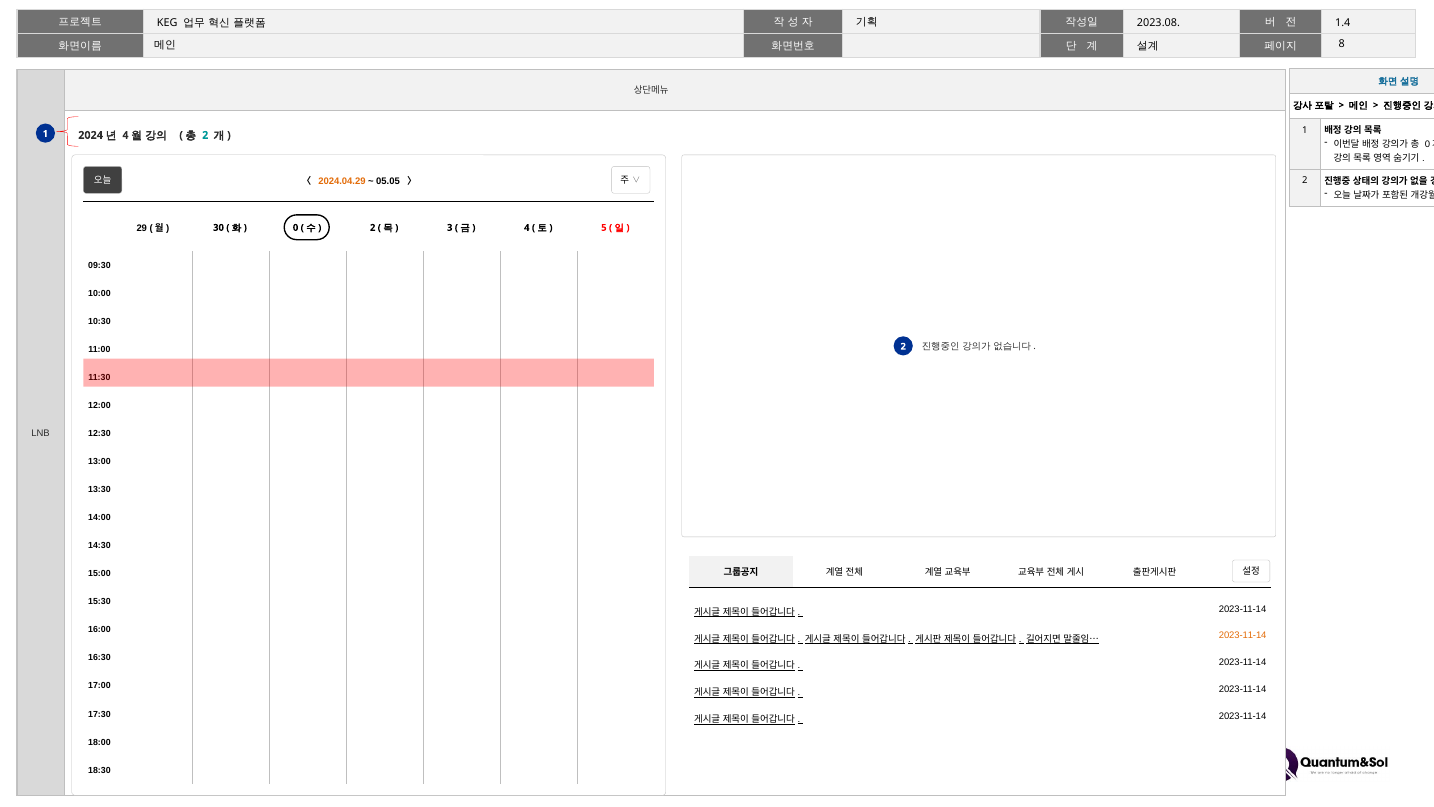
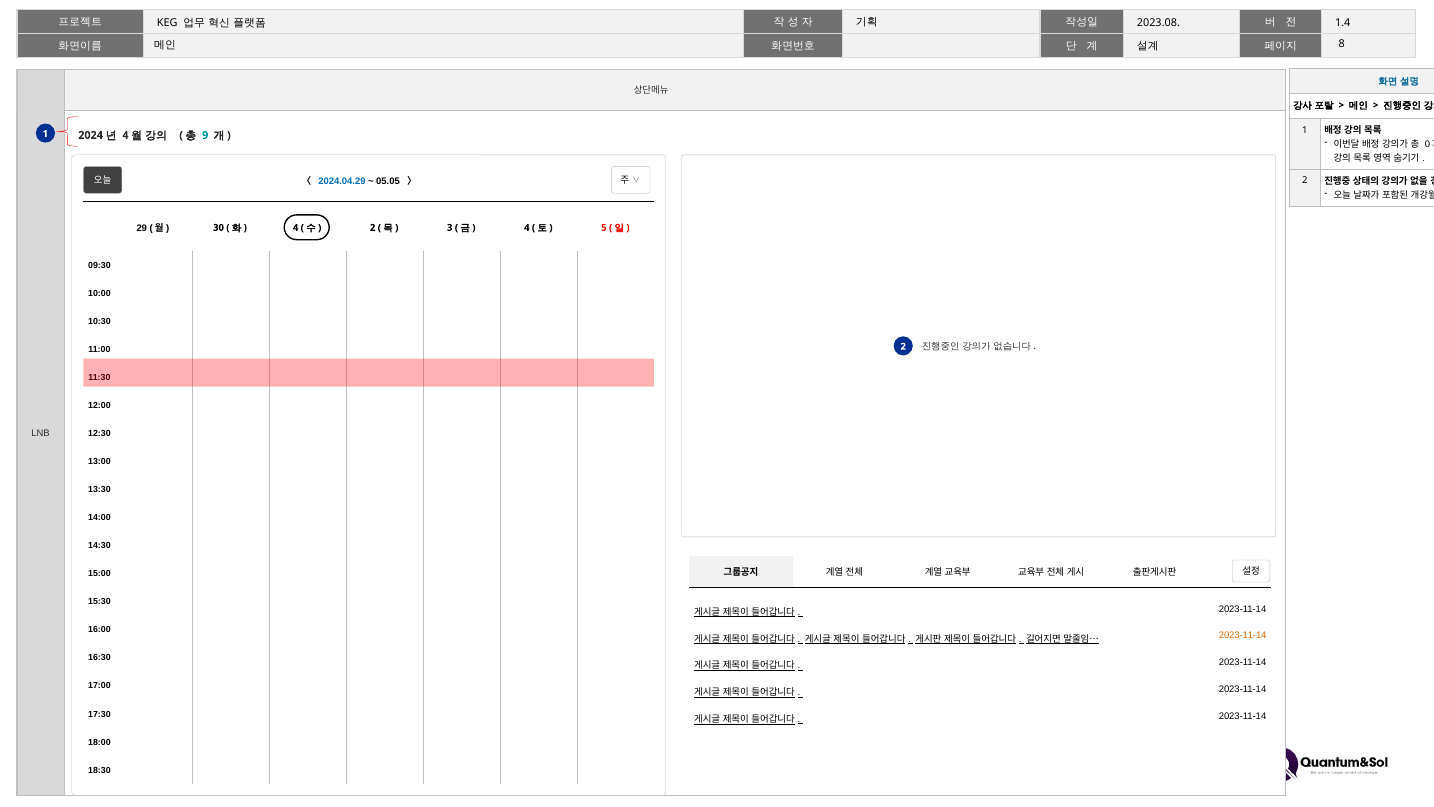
2: 2 -> 9 (205, 135)
2024.04.29 colour: orange -> blue (342, 181)
0: 0 -> 4 (296, 228)
